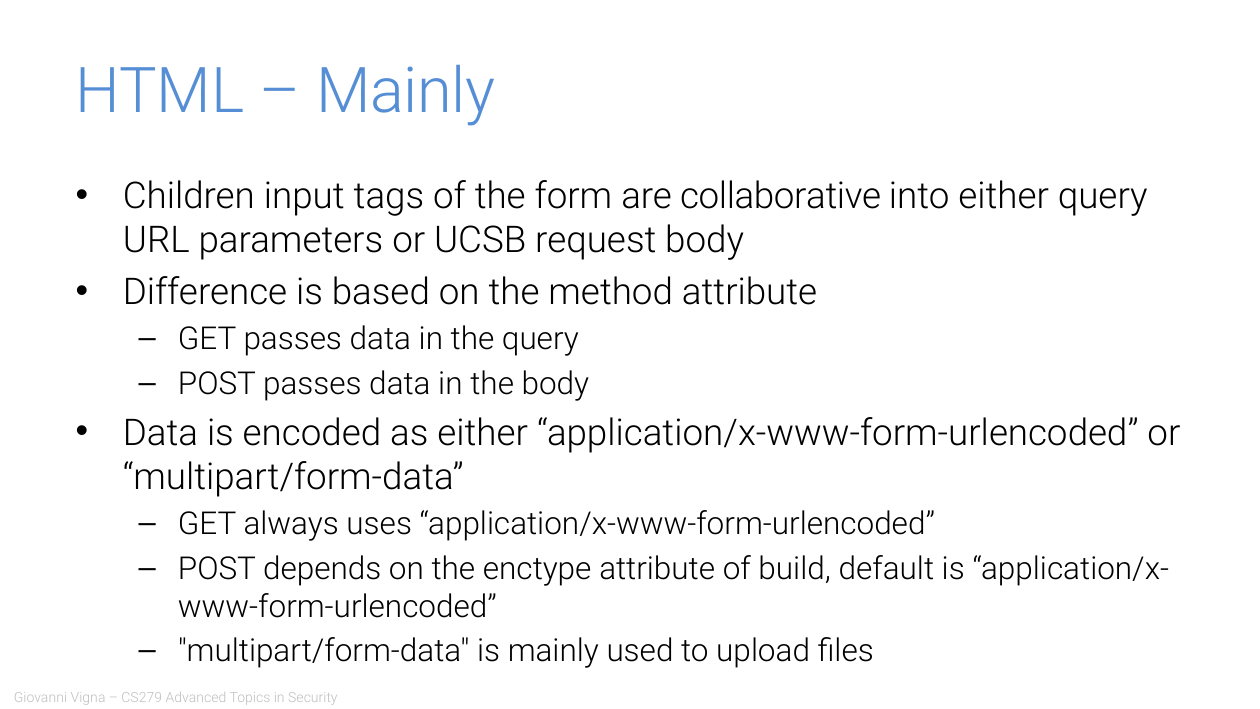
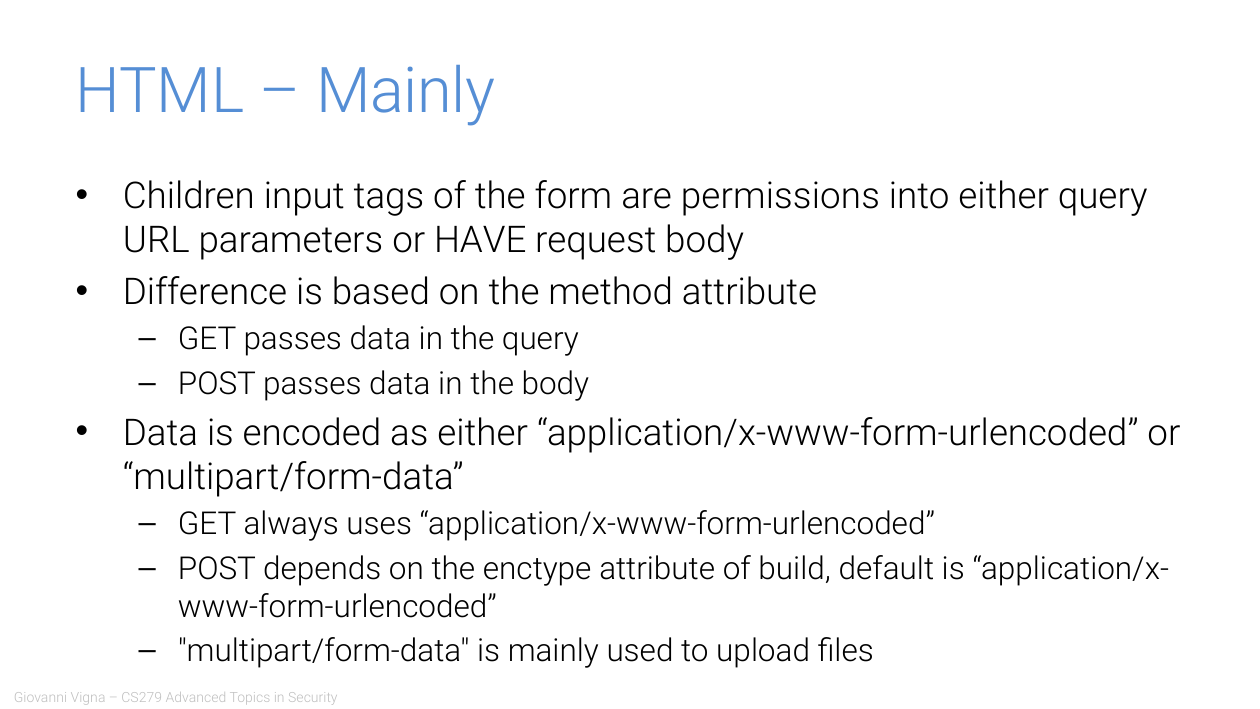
collaborative: collaborative -> permissions (780, 196)
UCSB: UCSB -> HAVE (480, 240)
